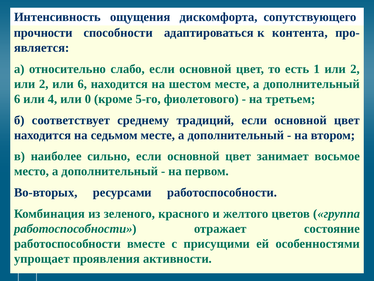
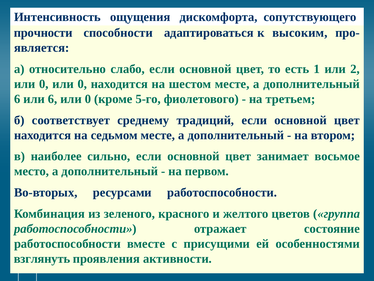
контента: контента -> высоким (300, 33)
2: 2 -> 0 (44, 84)
6: 6 -> 0 (82, 84)
или 4: 4 -> 6 (53, 99)
упрощает: упрощает -> взглянуть (42, 258)
